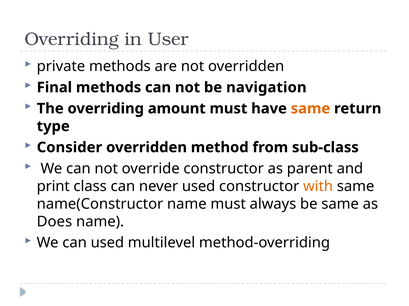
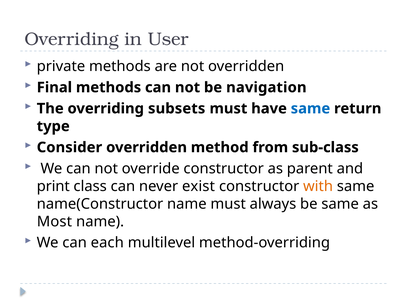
amount: amount -> subsets (177, 109)
same colour: orange -> blue (310, 109)
never used: used -> exist (198, 187)
Does: Does -> Most (54, 222)
can used: used -> each (107, 243)
